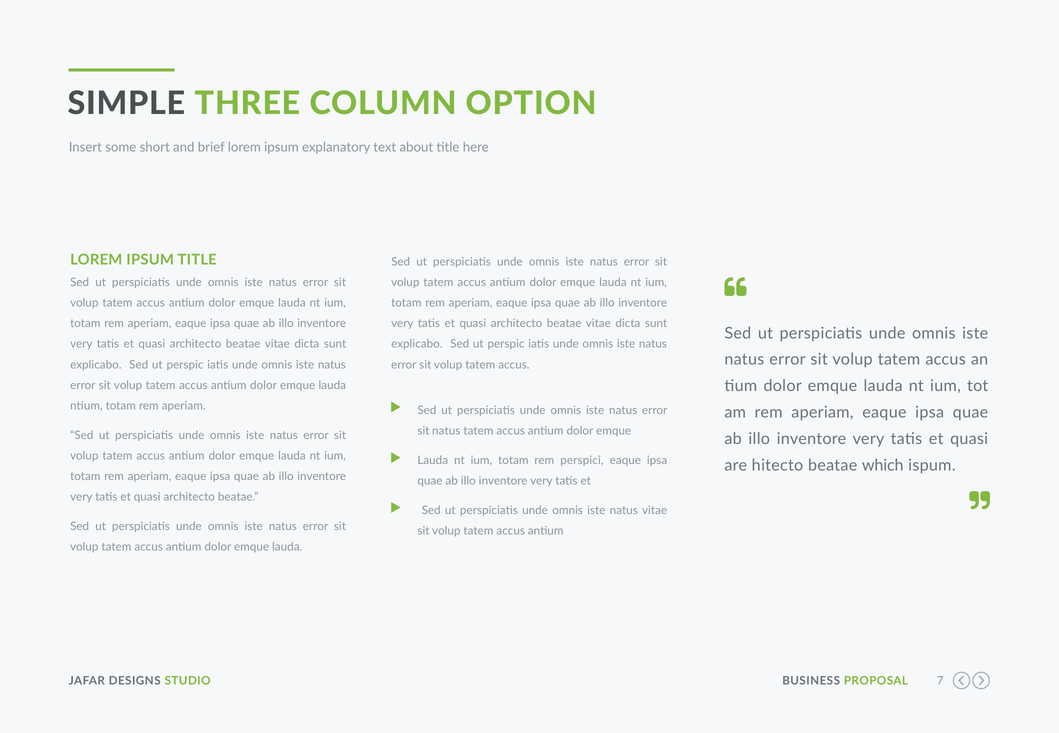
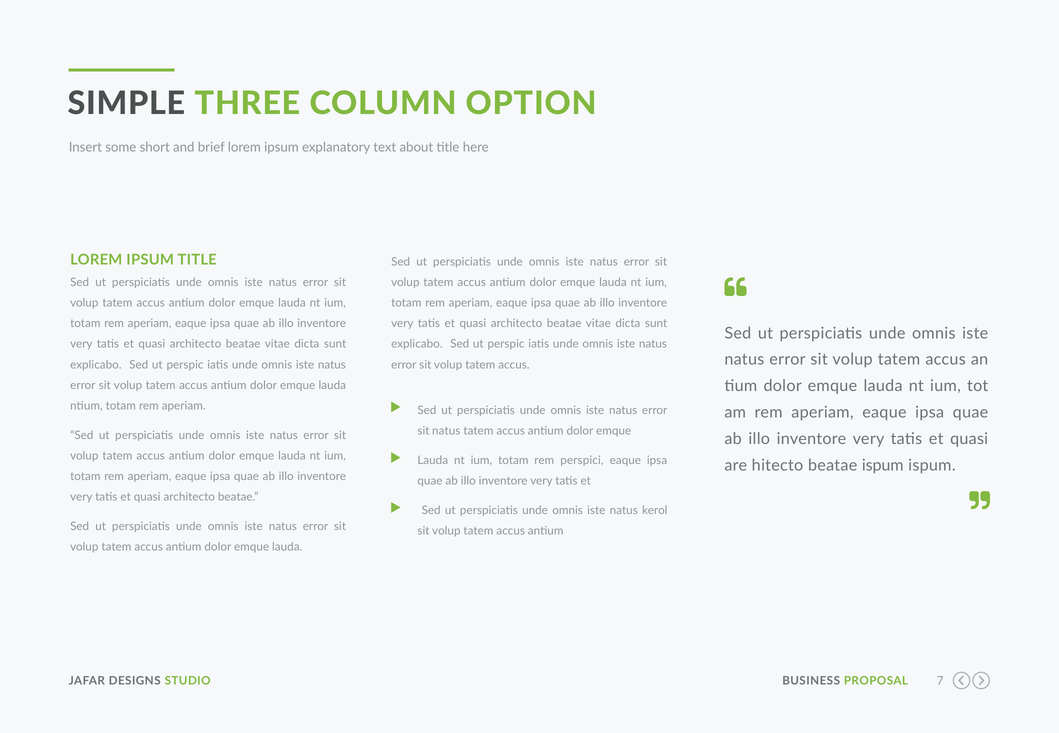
beatae which: which -> ispum (883, 466)
natus vitae: vitae -> kerol (655, 511)
